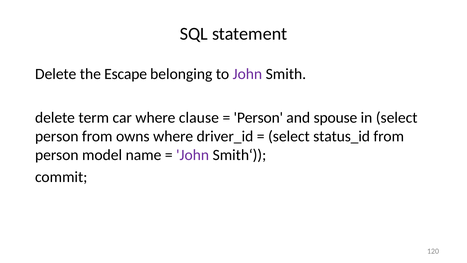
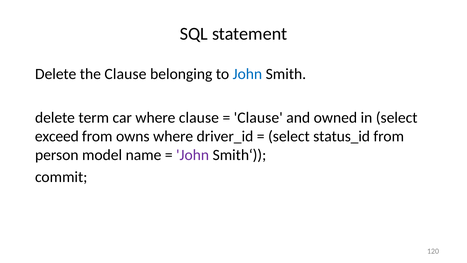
the Escape: Escape -> Clause (125, 74)
John colour: purple -> blue (247, 74)
Person: Person -> Clause (258, 118)
spouse: spouse -> owned (335, 118)
person: person -> exceed (57, 136)
